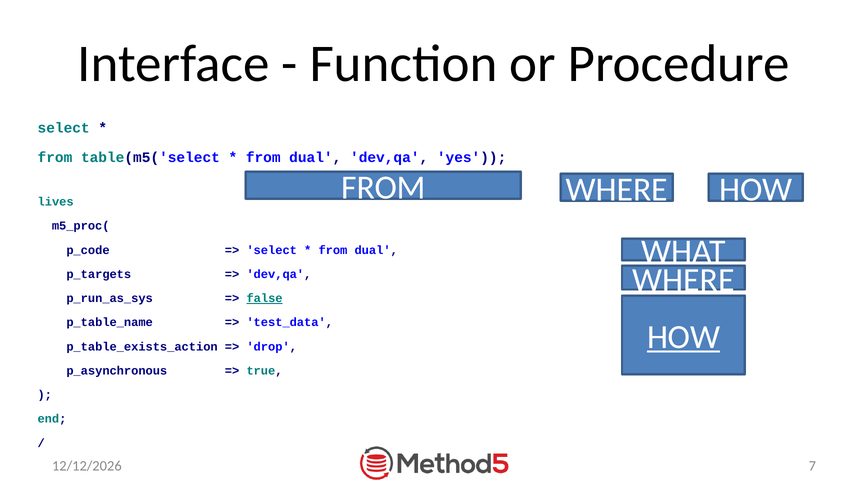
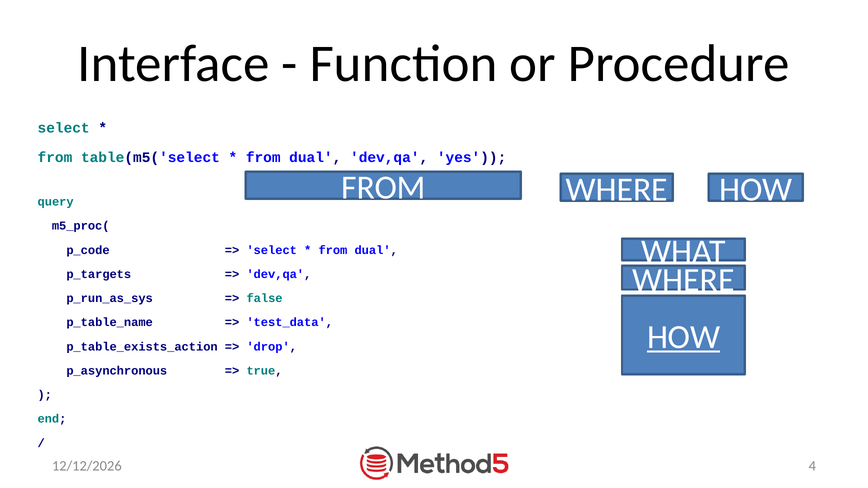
lives: lives -> query (56, 202)
false underline: present -> none (265, 299)
7: 7 -> 4 (812, 466)
